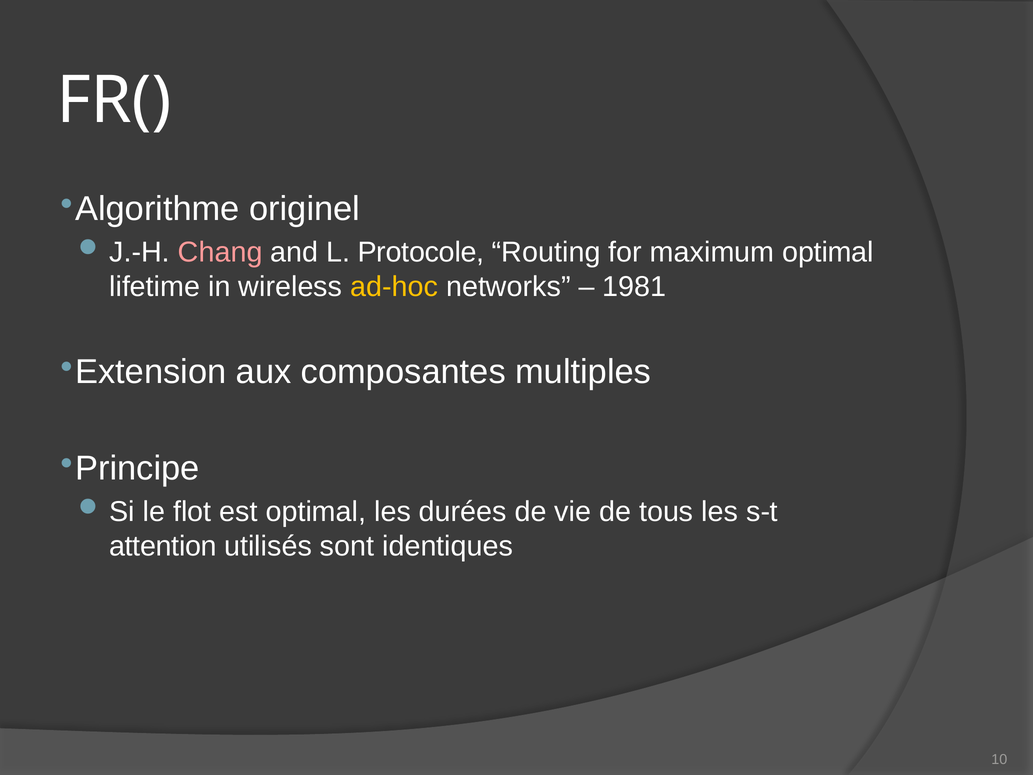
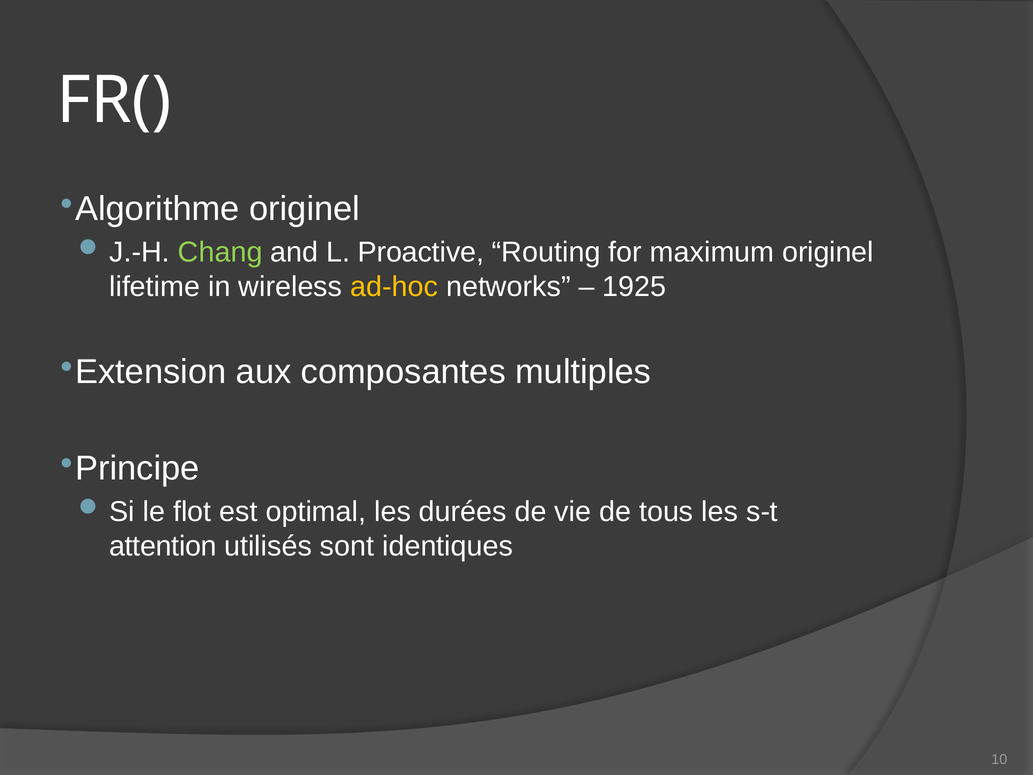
Chang colour: pink -> light green (220, 252)
Protocole: Protocole -> Proactive (421, 252)
maximum optimal: optimal -> originel (828, 252)
1981: 1981 -> 1925 (634, 287)
